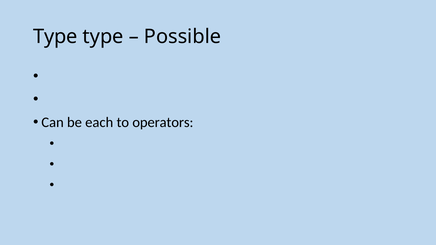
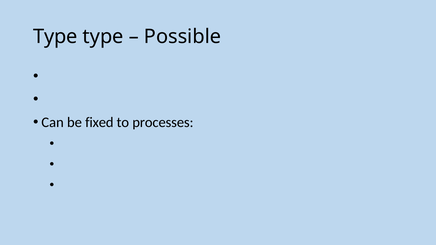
each: each -> fixed (99, 122)
operators: operators -> processes (163, 122)
